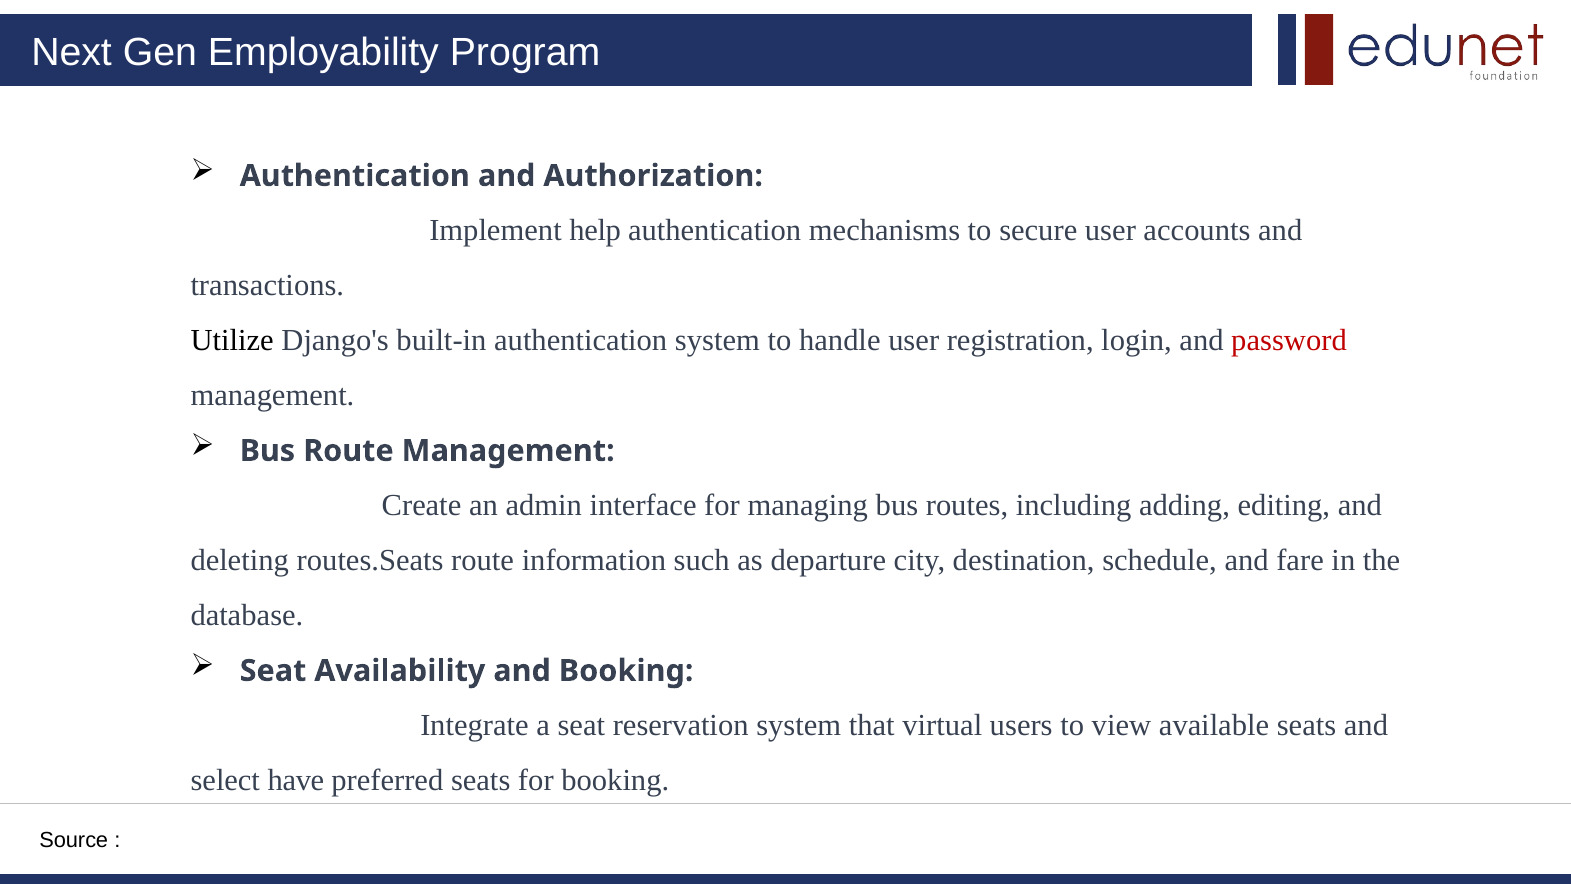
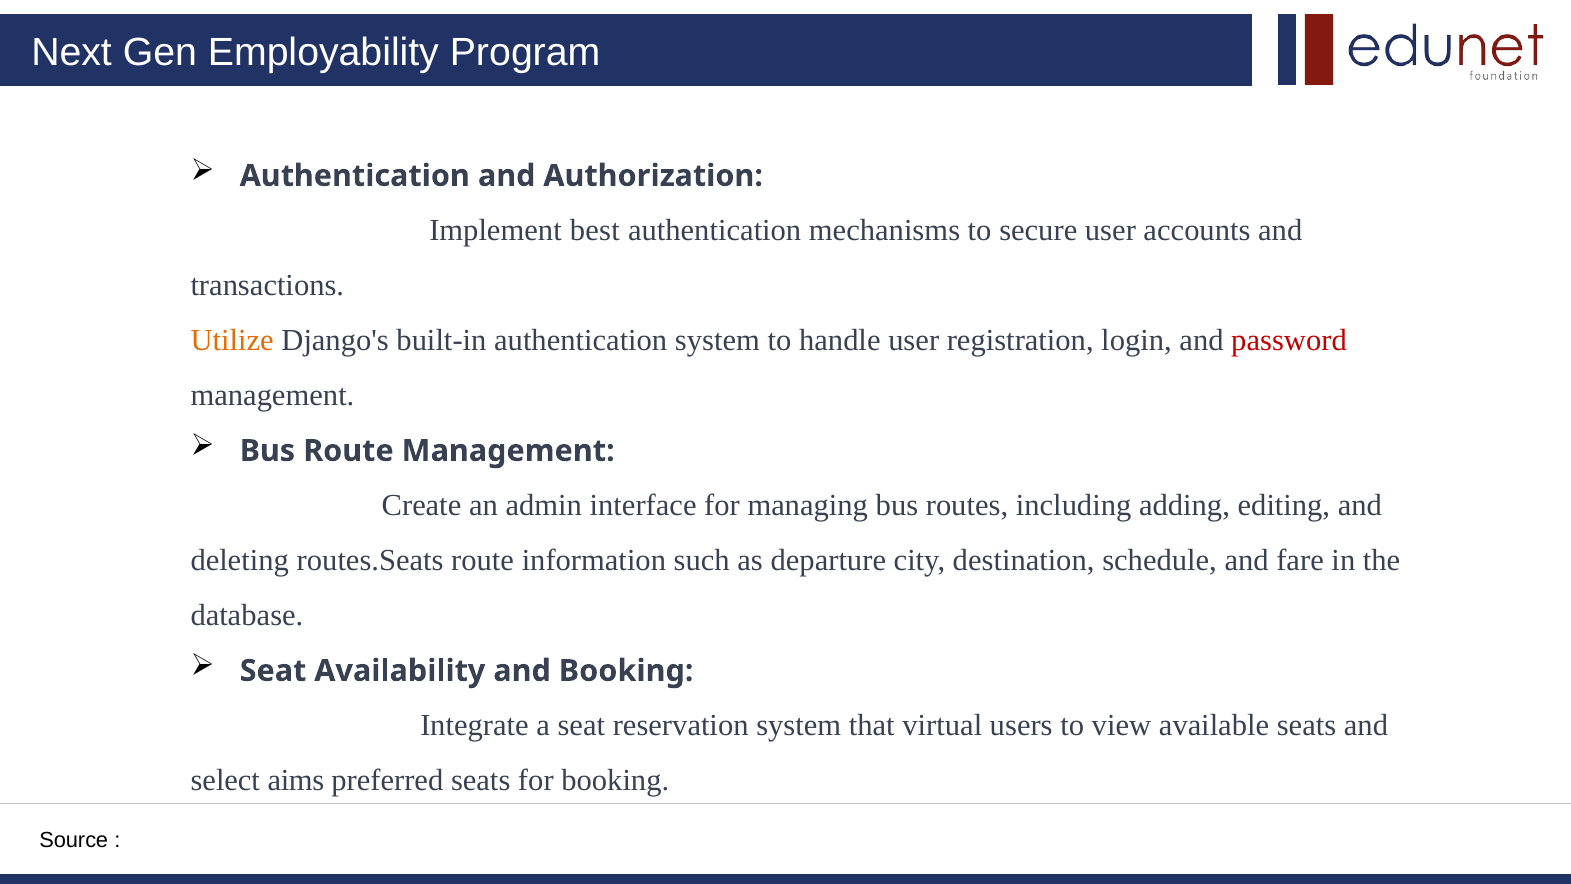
help: help -> best (595, 231)
Utilize colour: black -> orange (232, 341)
have: have -> aims (296, 781)
